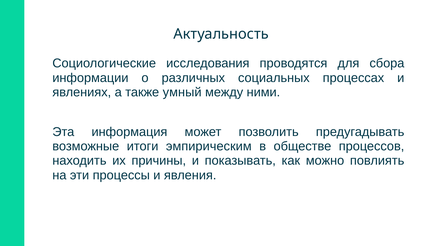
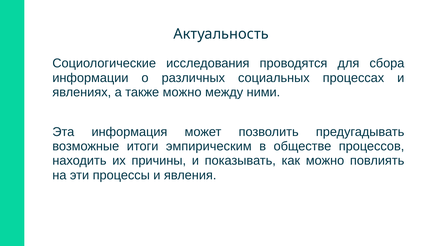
также умный: умный -> можно (182, 92)
